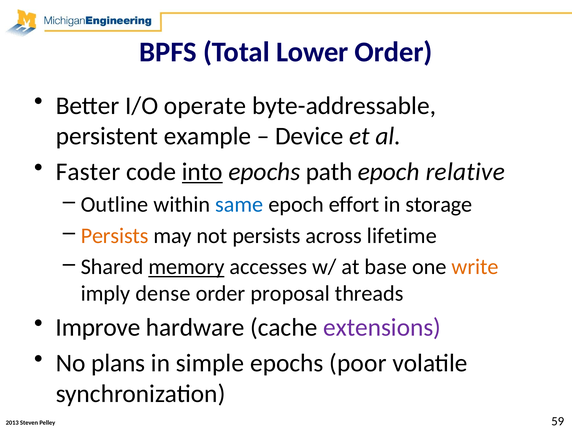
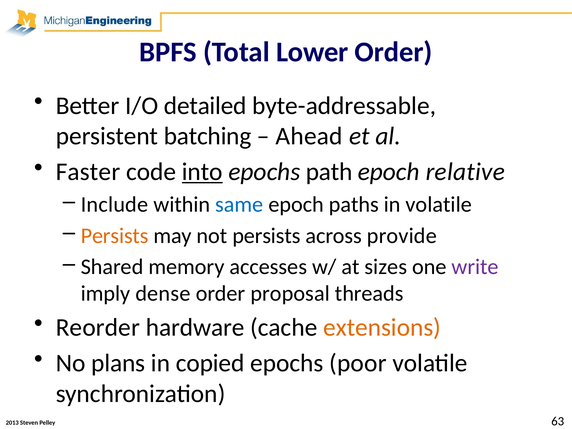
operate: operate -> detailed (205, 106)
example: example -> batching (208, 136)
Device: Device -> Ahead (309, 136)
Outline: Outline -> Include (114, 205)
effort: effort -> paths (354, 205)
in storage: storage -> volatile (439, 205)
lifetime: lifetime -> provide (402, 236)
memory underline: present -> none (186, 267)
base: base -> sizes (386, 267)
write colour: orange -> purple (475, 267)
Improve: Improve -> Reorder (98, 328)
extensions colour: purple -> orange (382, 328)
simple: simple -> copied (210, 363)
59: 59 -> 63 (558, 421)
